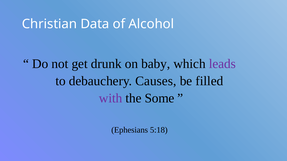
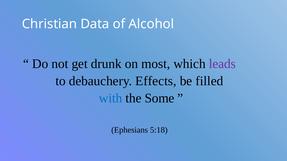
baby: baby -> most (156, 64)
Causes: Causes -> Effects (156, 81)
with colour: purple -> blue (111, 98)
